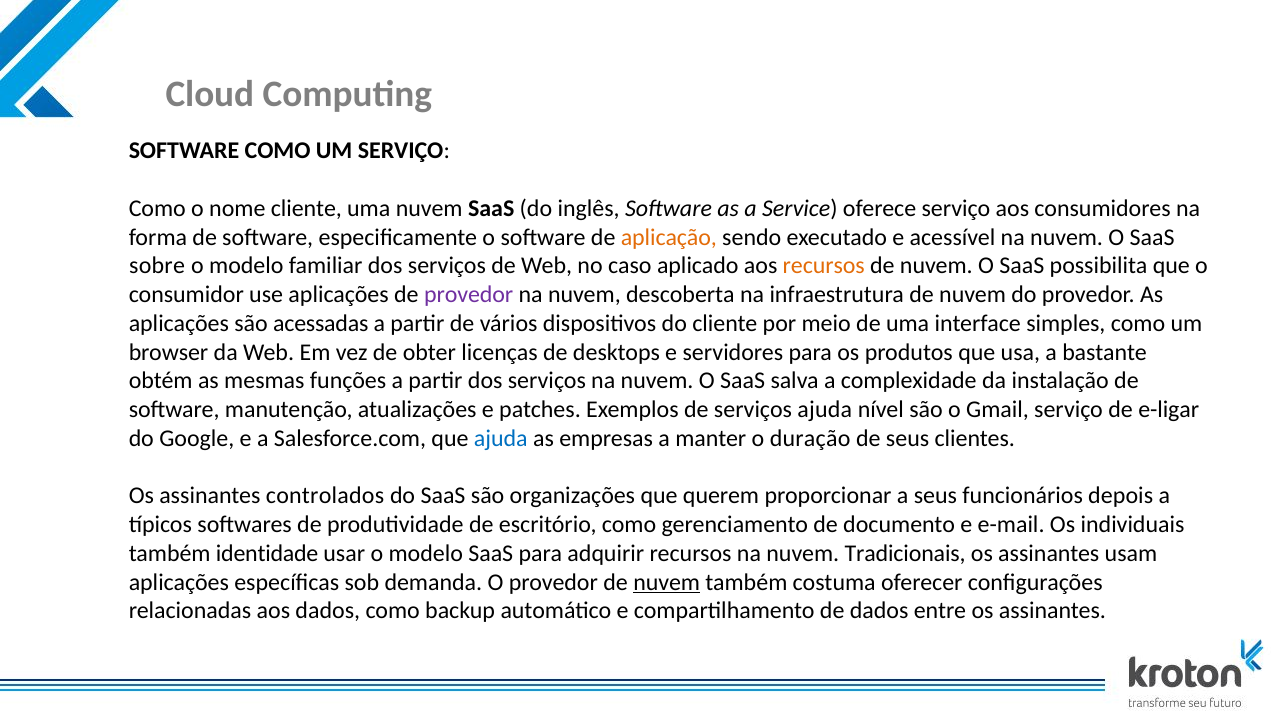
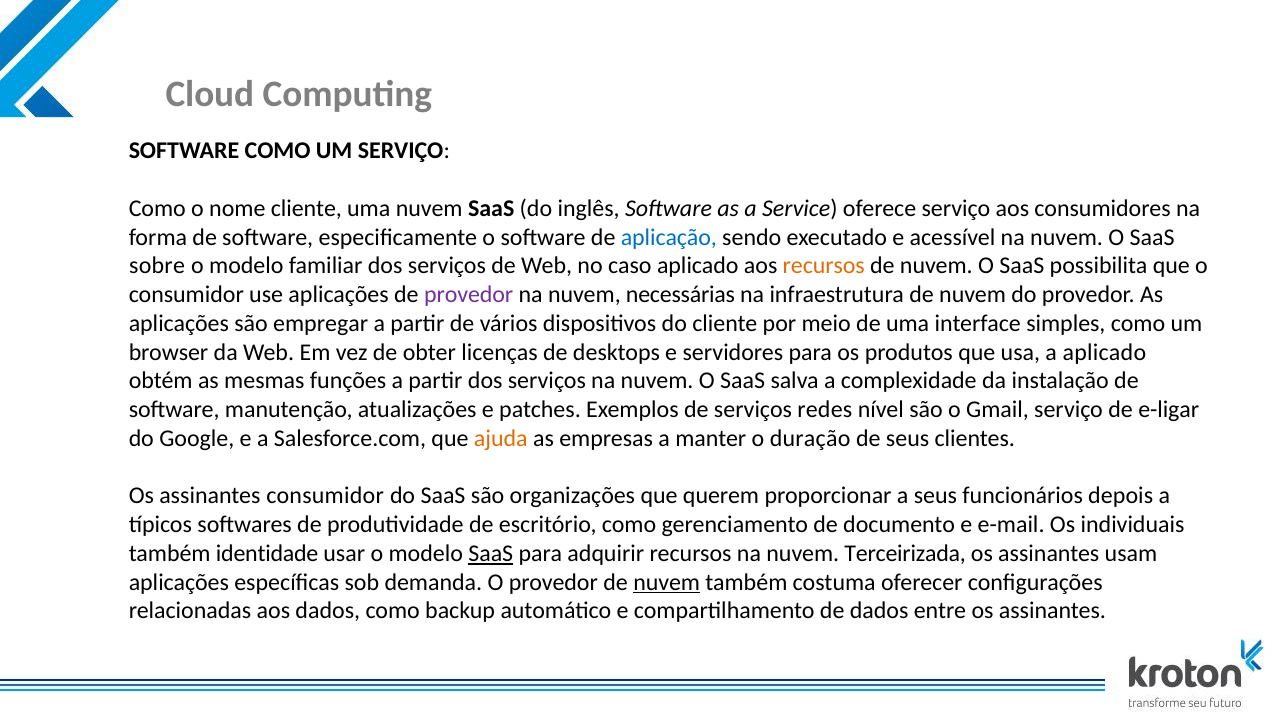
aplicação colour: orange -> blue (669, 237)
descoberta: descoberta -> necessárias (680, 295)
acessadas: acessadas -> empregar (321, 323)
a bastante: bastante -> aplicado (1104, 352)
serviços ajuda: ajuda -> redes (825, 410)
ajuda colour: blue -> orange (501, 438)
assinantes controlados: controlados -> consumidor (325, 496)
SaaS underline: none -> present (491, 553)
Tradicionais: Tradicionais -> Terceirizada (905, 553)
